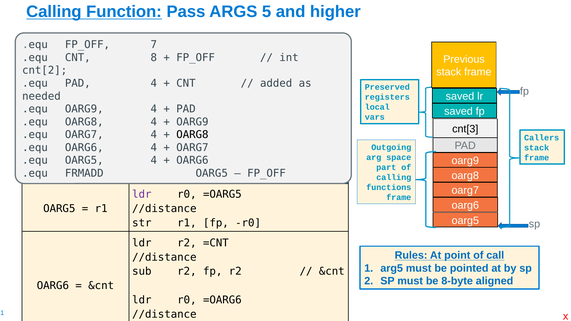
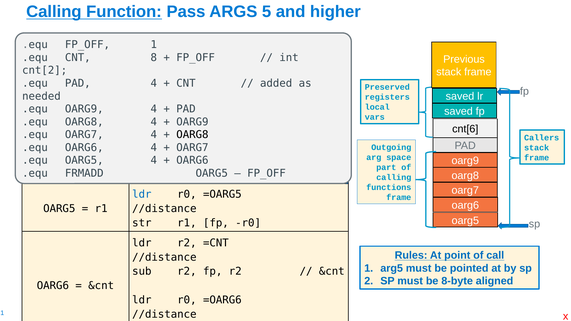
FP_OFF 7: 7 -> 1 (154, 45)
cnt[3: cnt[3 -> cnt[6 (465, 129)
ldr colour: purple -> blue (142, 195)
